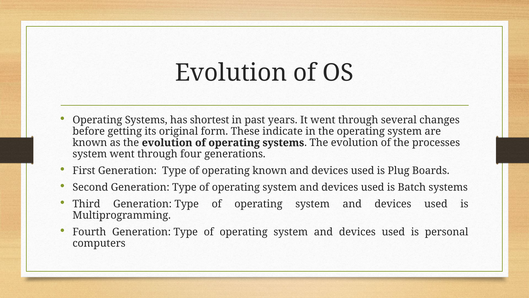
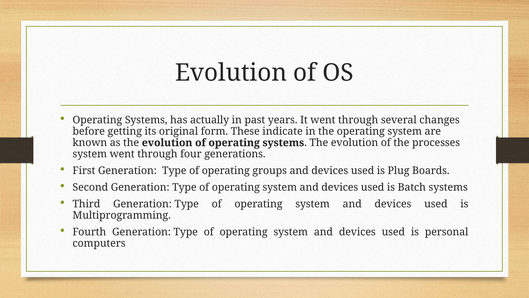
shortest: shortest -> actually (210, 120)
operating known: known -> groups (270, 171)
